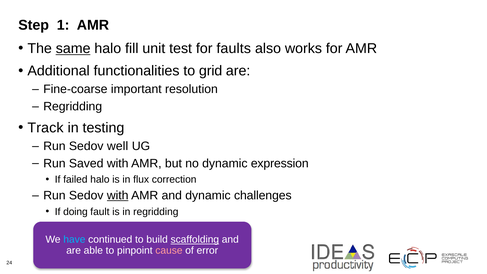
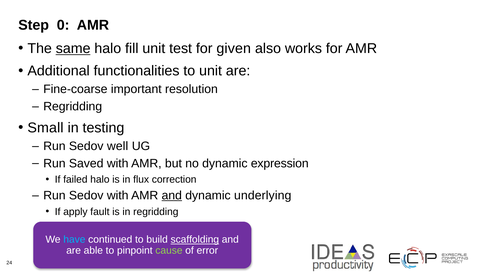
1: 1 -> 0 (63, 25)
faults: faults -> given (234, 49)
to grid: grid -> unit (211, 71)
Track: Track -> Small (46, 128)
with underline: present -> none (118, 196)
and underline: none -> present (172, 196)
challenges: challenges -> underlying (263, 196)
doing: doing -> apply (75, 212)
cause colour: pink -> light green (169, 250)
